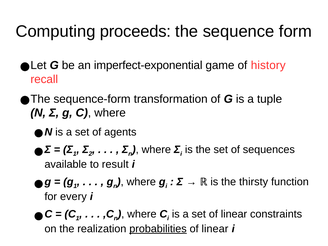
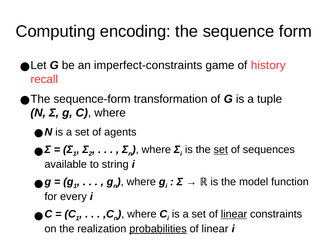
proceeds: proceeds -> encoding (135, 31)
imperfect-exponential: imperfect-exponential -> imperfect-constraints (148, 65)
set underline: none -> present (221, 150)
result: result -> string (115, 164)
thirsty: thirsty -> model (254, 182)
linear underline: none -> present (234, 214)
